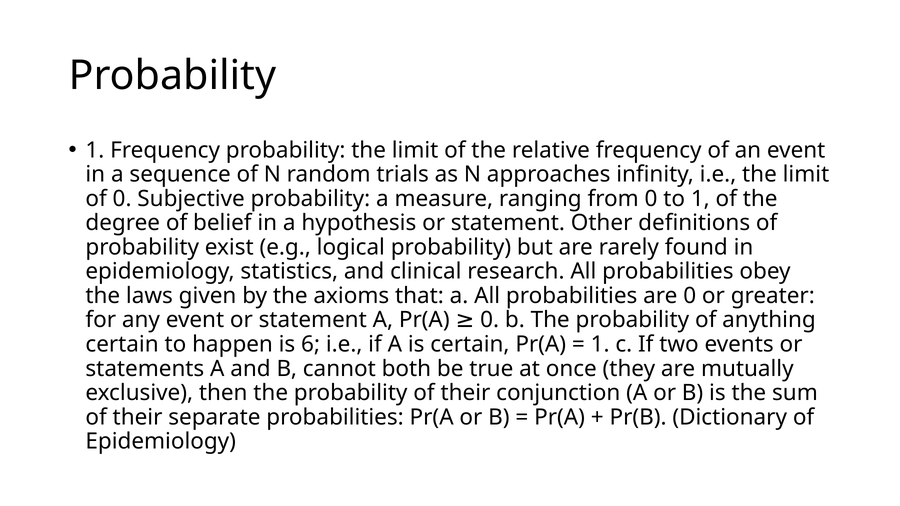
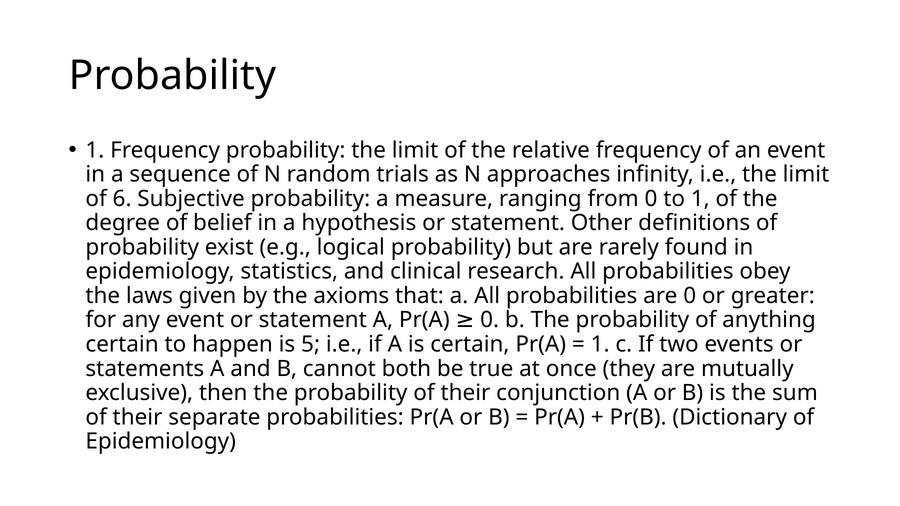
of 0: 0 -> 6 (122, 199)
6: 6 -> 5 (311, 344)
